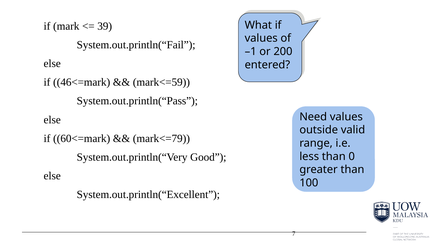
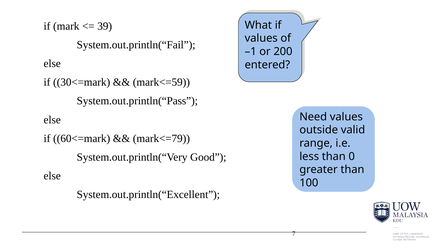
46<=mark: 46<=mark -> 30<=mark (82, 82)
